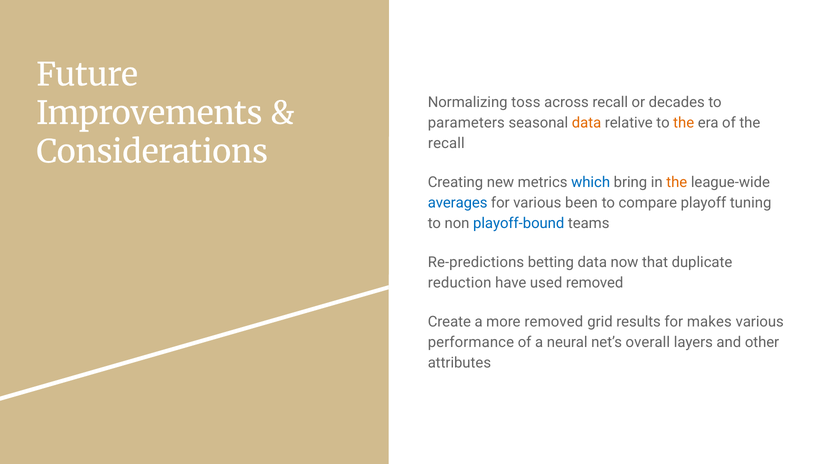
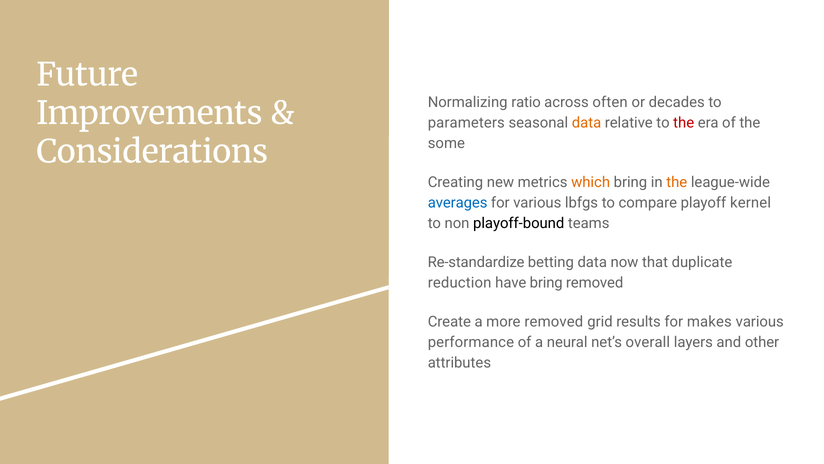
toss: toss -> ratio (526, 102)
across recall: recall -> often (610, 102)
the colour: orange -> red (684, 123)
recall: recall -> some (446, 143)
which colour: blue -> orange (591, 182)
been: been -> lbfgs (582, 203)
tuning: tuning -> kernel (751, 203)
playoff-bound colour: blue -> black (519, 223)
Re-predictions: Re-predictions -> Re-standardize (476, 262)
have used: used -> bring (546, 282)
